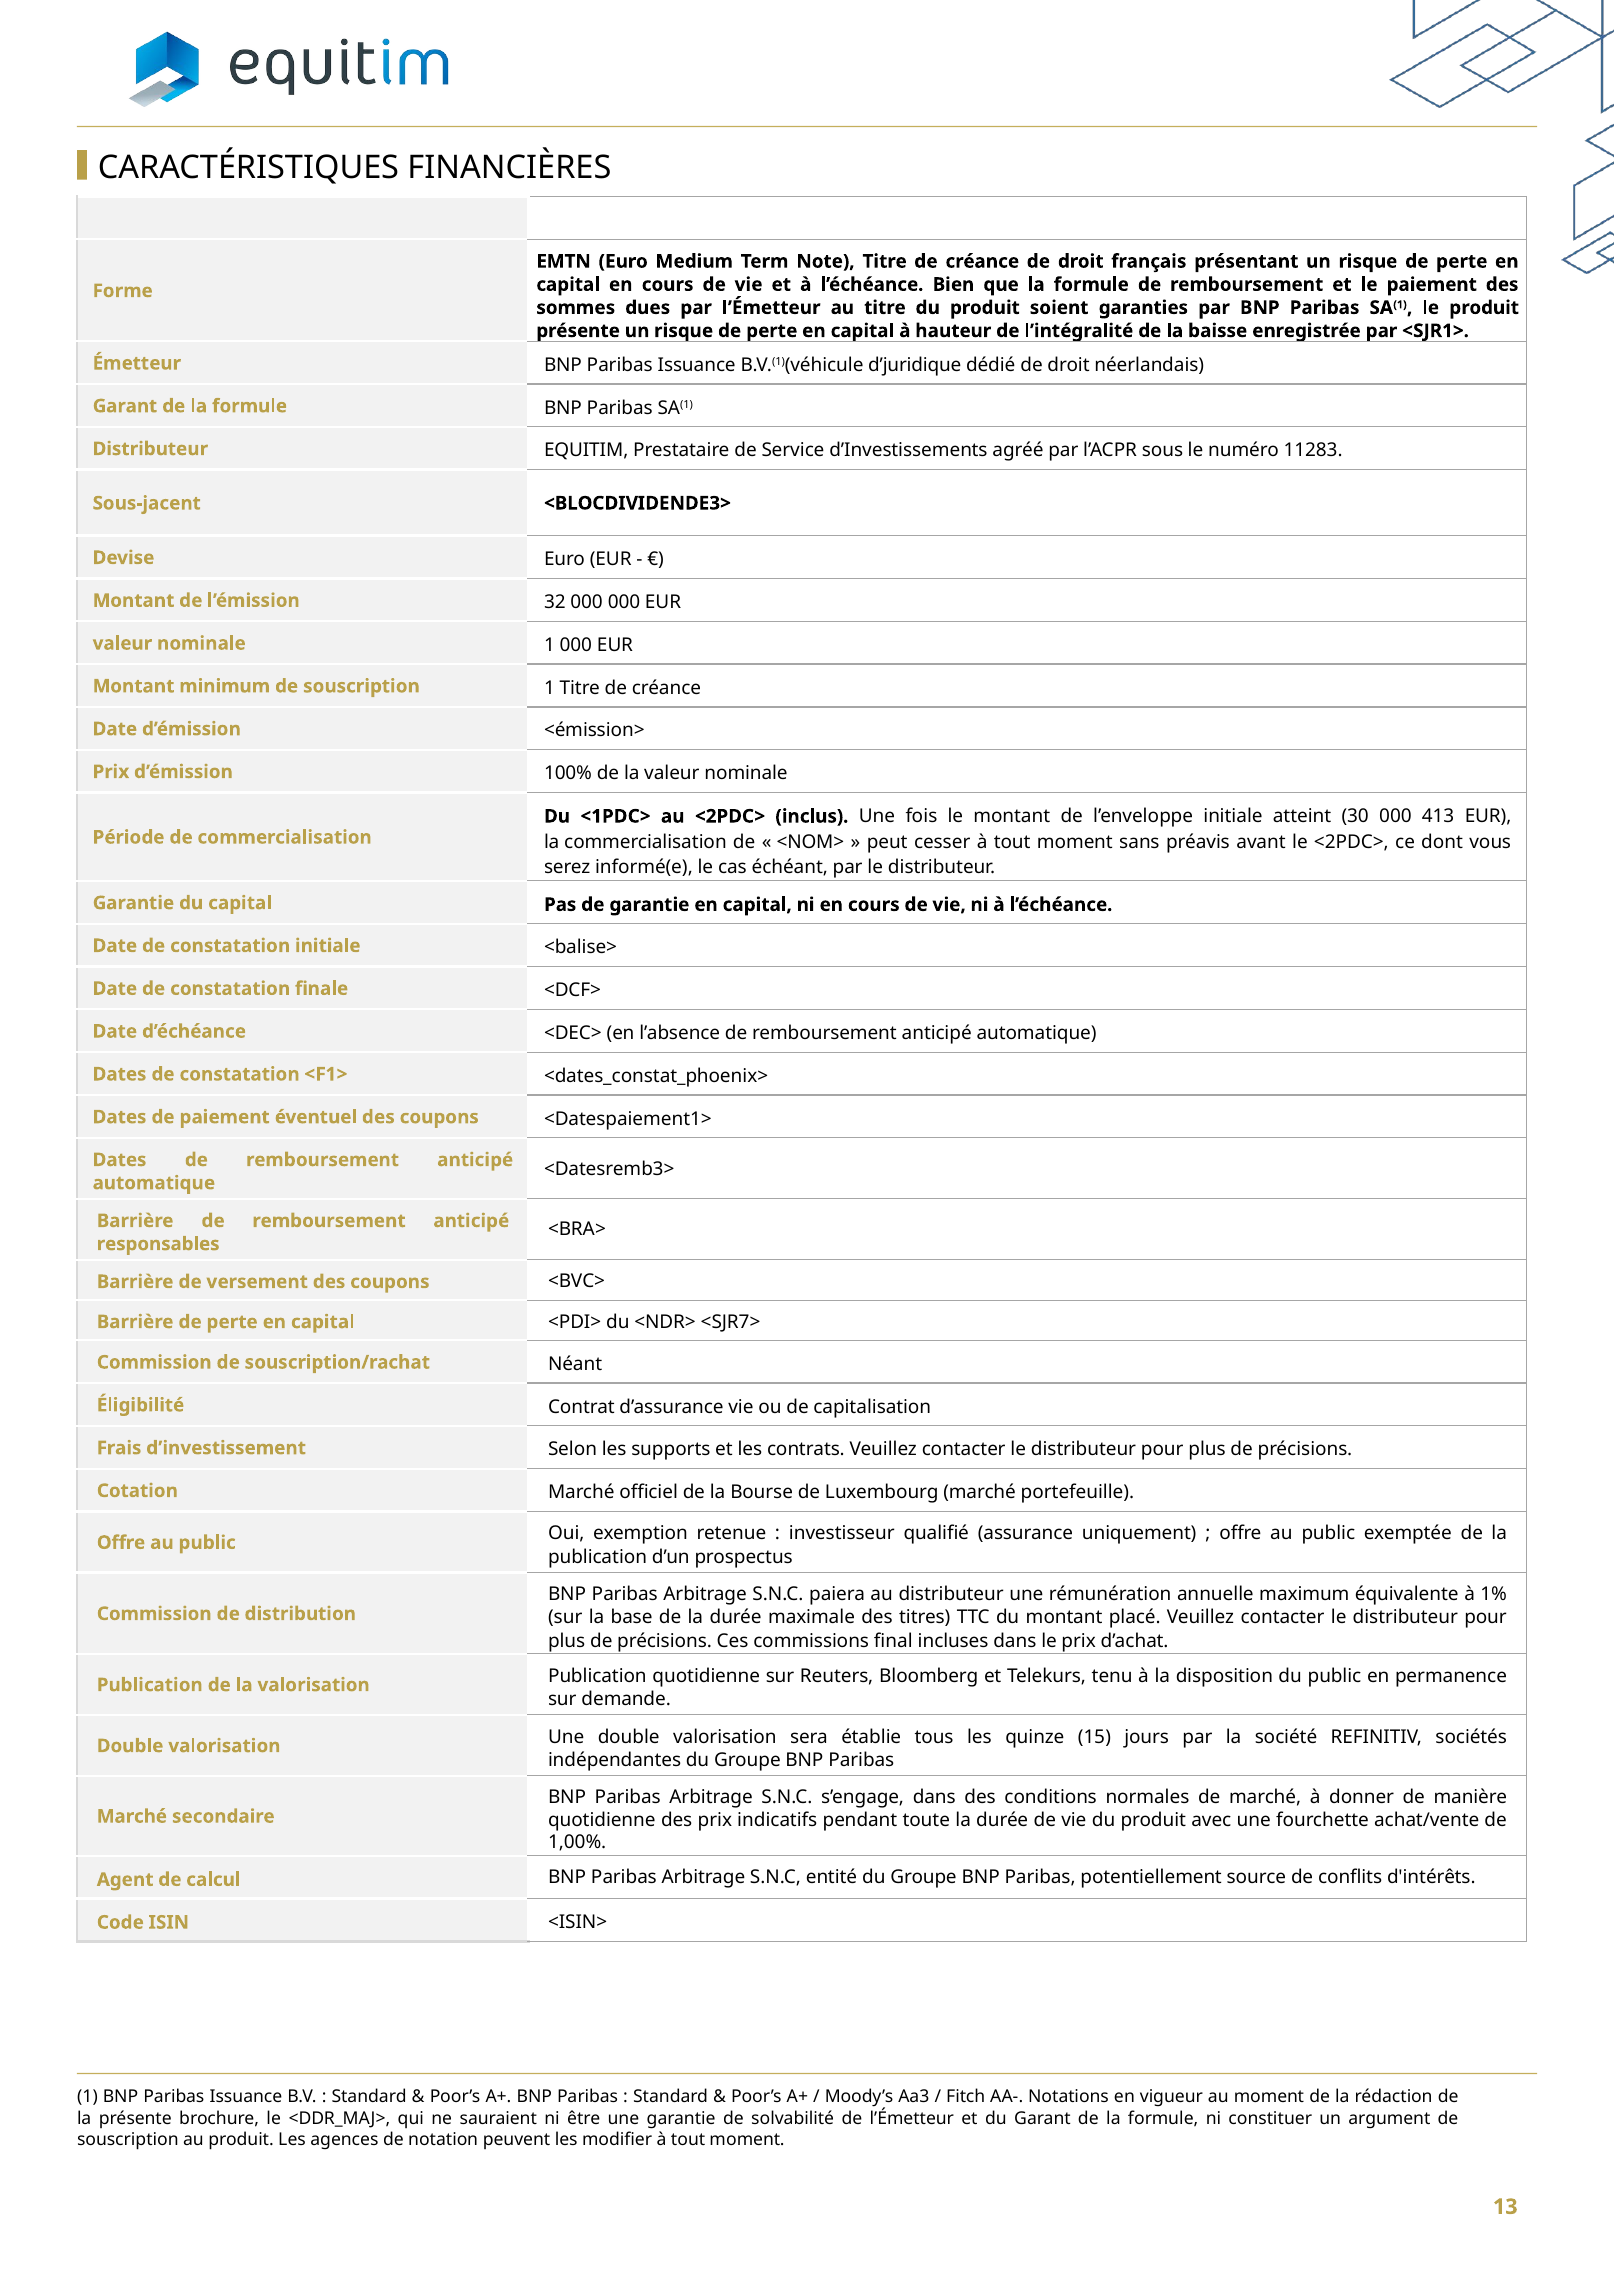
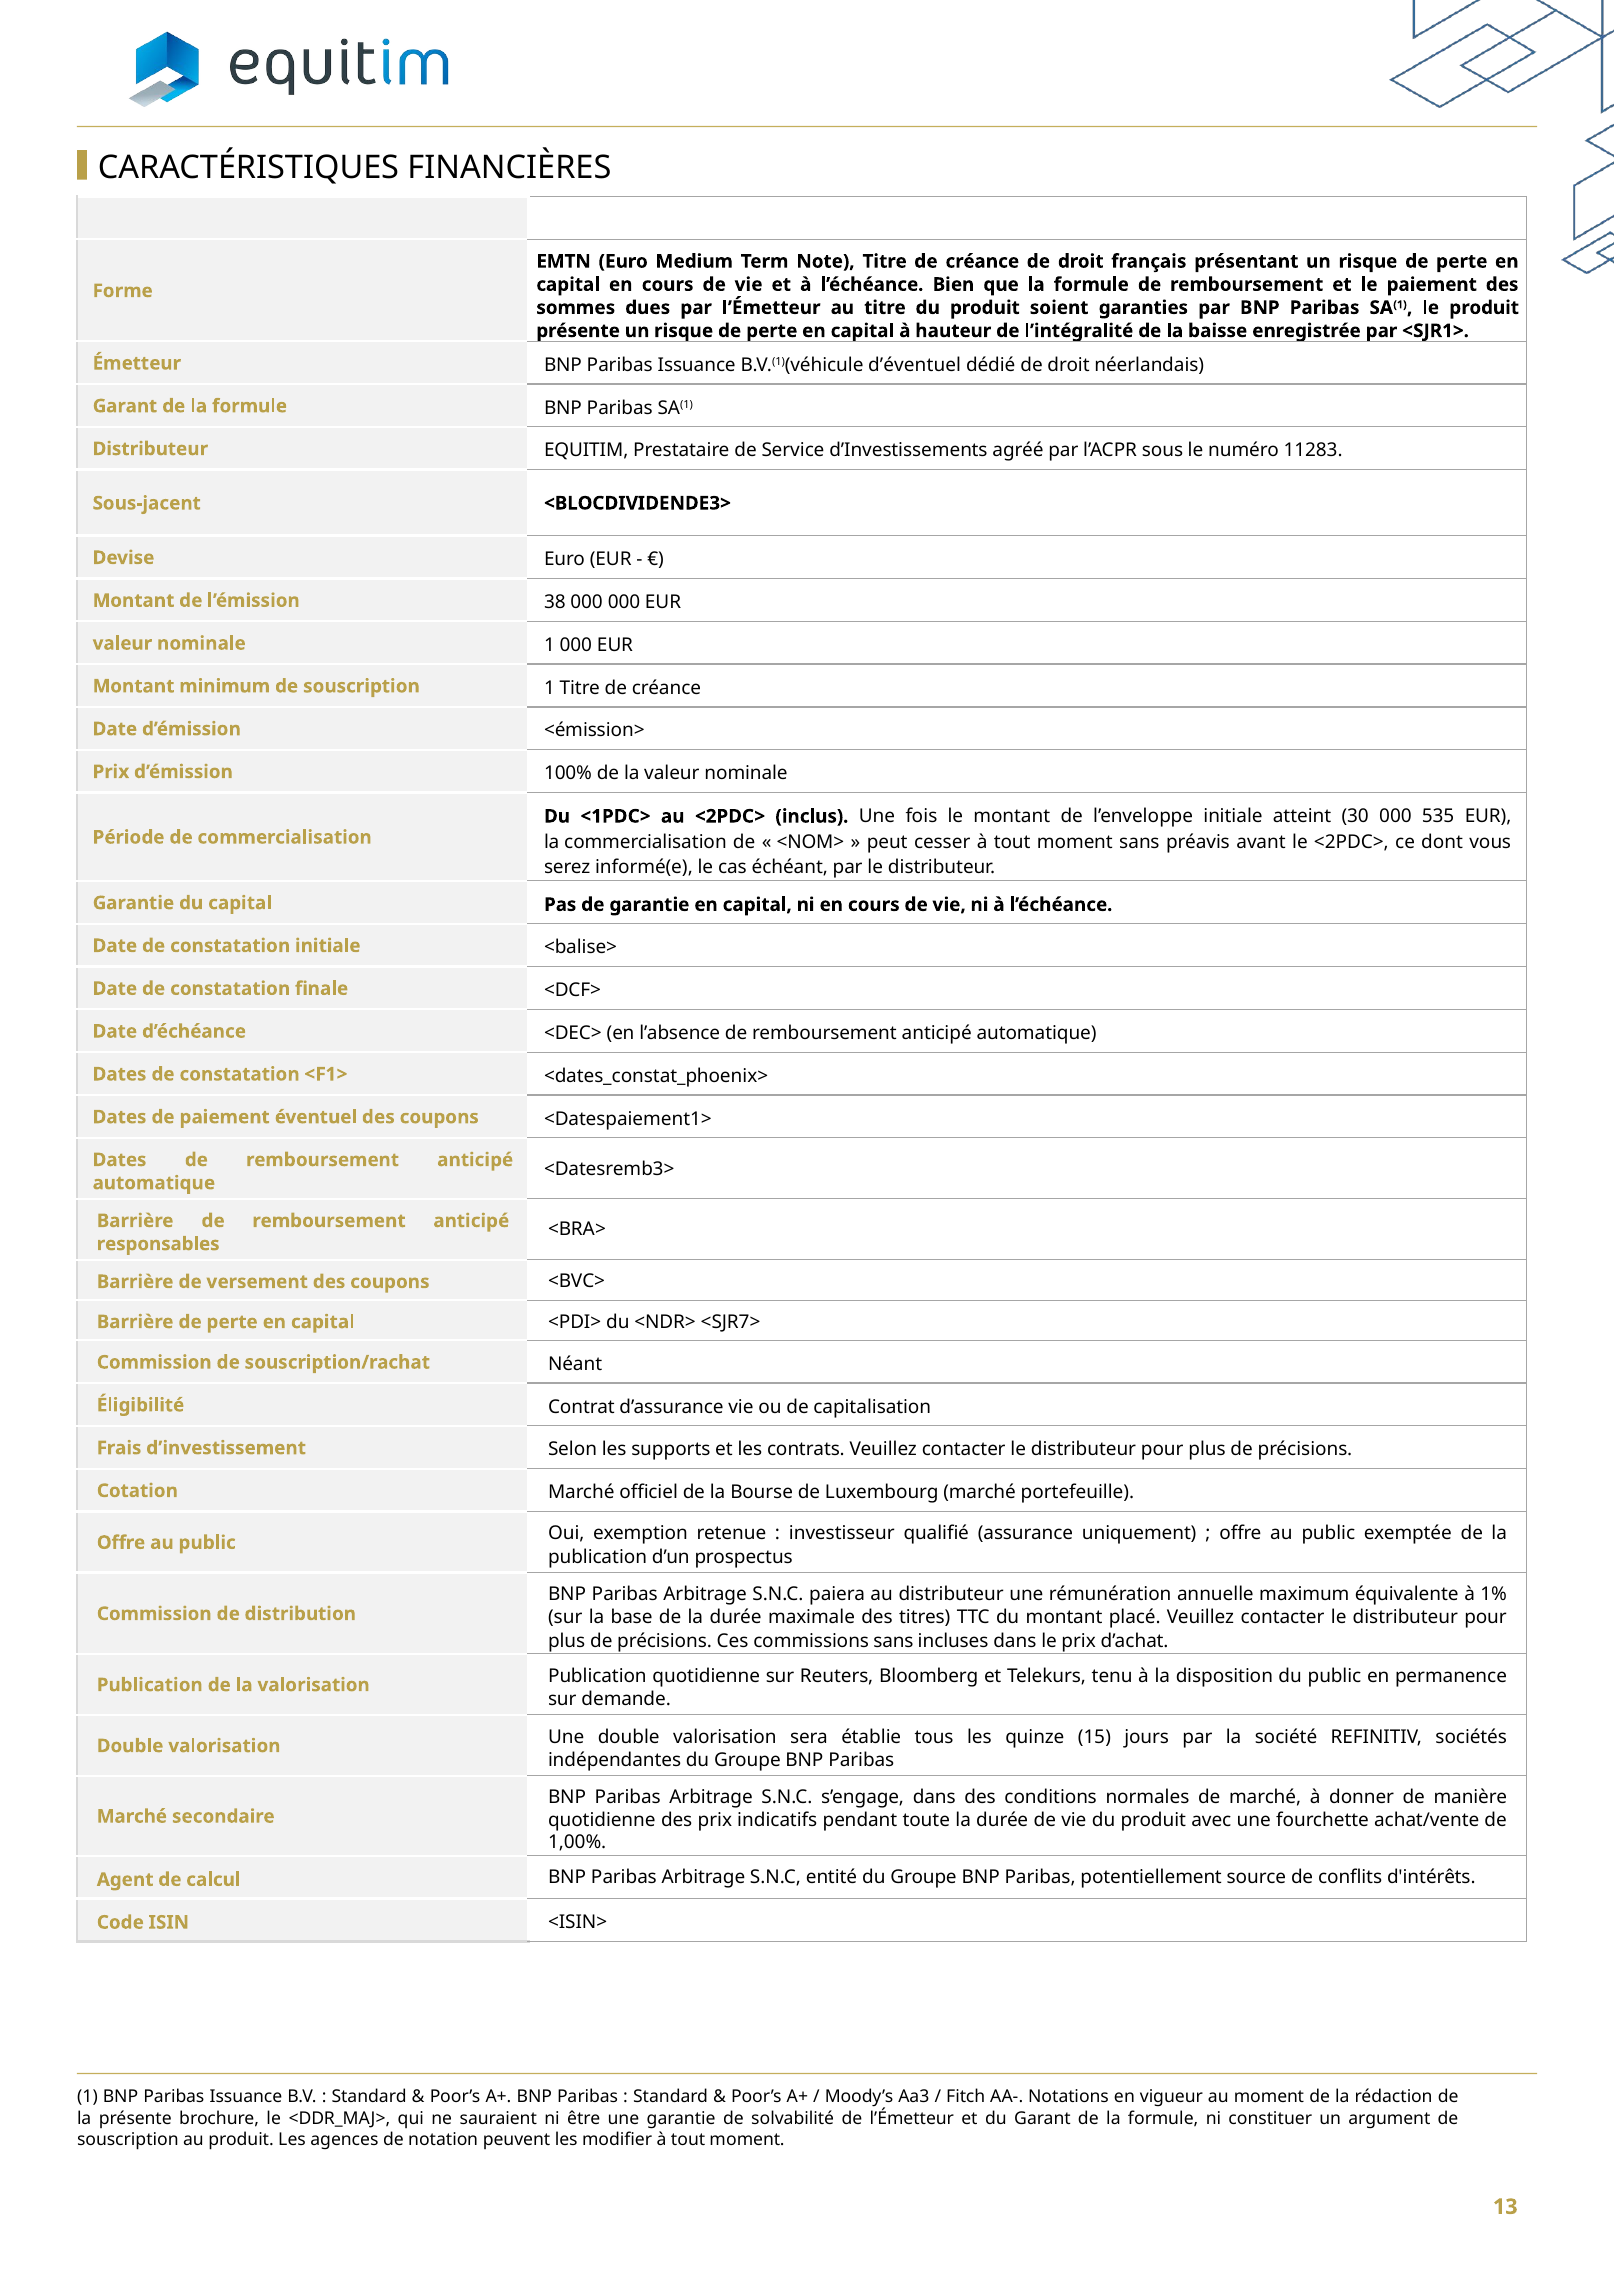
d’juridique: d’juridique -> d’éventuel (915, 365)
32: 32 -> 38 (555, 602)
413: 413 -> 535 (1438, 816)
commissions final: final -> sans (893, 1641)
